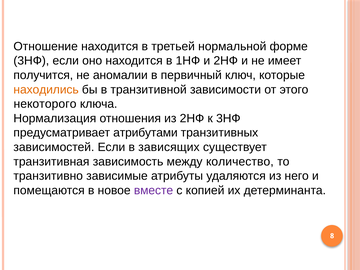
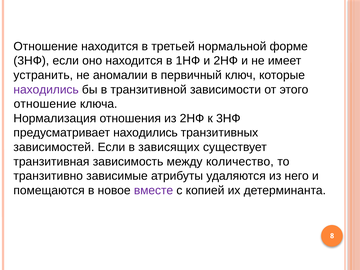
получится: получится -> устранить (43, 75)
находились colour: orange -> purple (46, 90)
некоторого: некоторого -> отношение (45, 104)
предусматривает атрибутами: атрибутами -> находились (145, 133)
